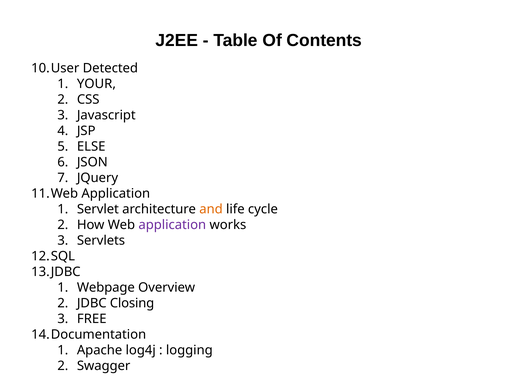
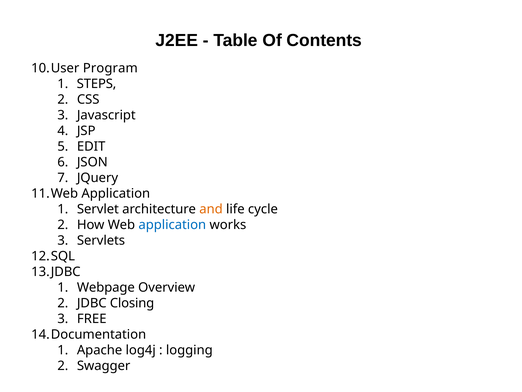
Detected: Detected -> Program (110, 68)
YOUR: YOUR -> STEPS (97, 84)
ELSE: ELSE -> EDIT (91, 146)
application colour: purple -> blue (172, 225)
